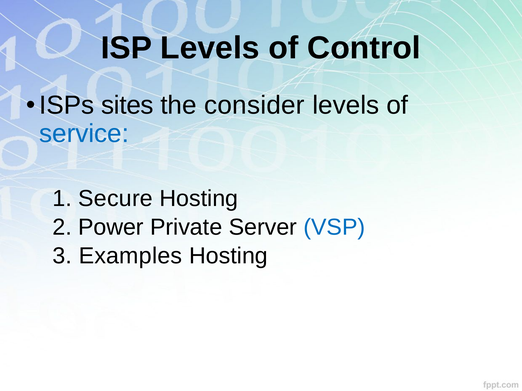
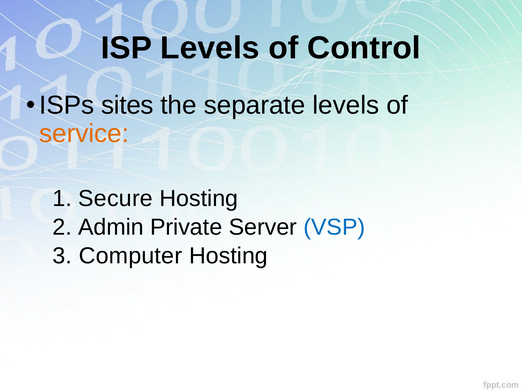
consider: consider -> separate (255, 106)
service colour: blue -> orange (84, 134)
Power: Power -> Admin (111, 227)
Examples: Examples -> Computer (130, 256)
